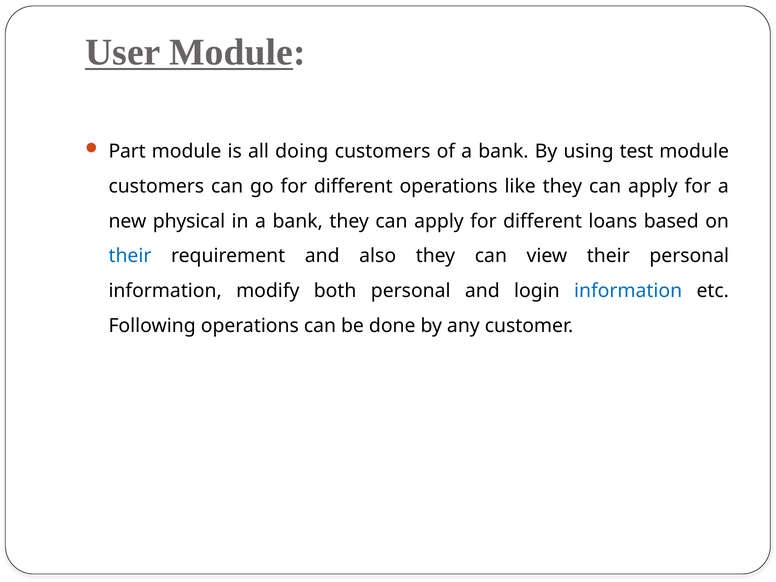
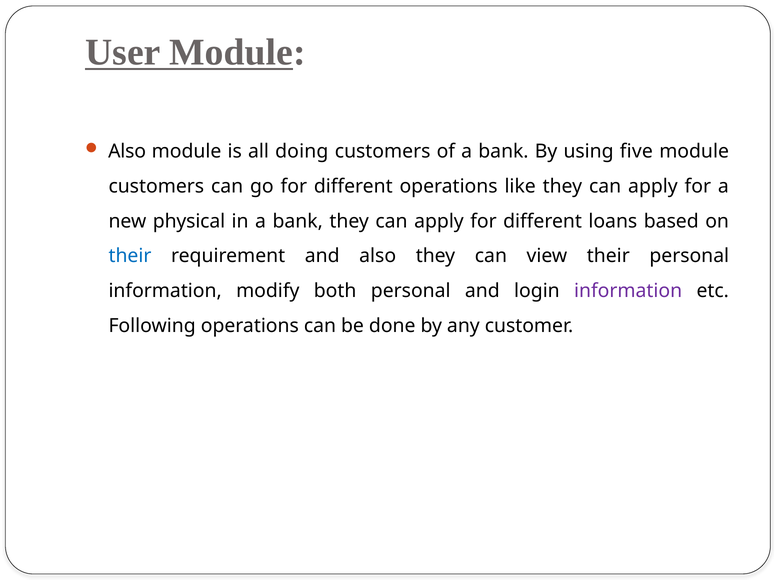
Part: Part -> Also (127, 151)
test: test -> five (636, 151)
information colour: blue -> purple (628, 291)
